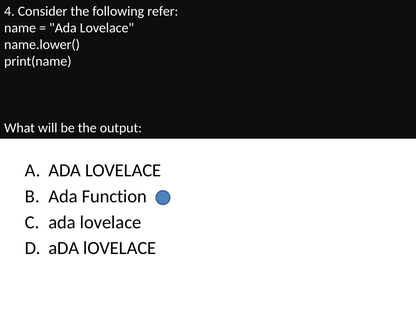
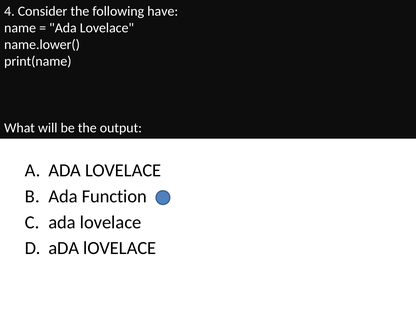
refer: refer -> have (163, 11)
